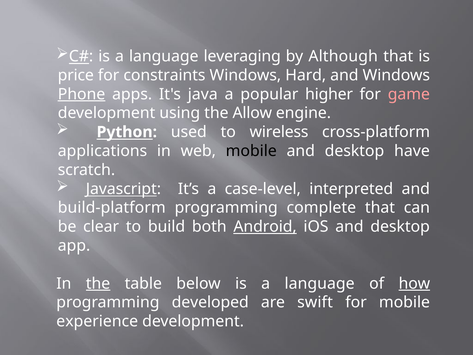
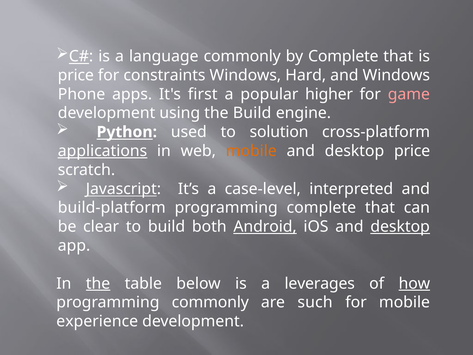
language leveraging: leveraging -> commonly (242, 56)
by Although: Although -> Complete (343, 56)
Phone underline: present -> none (82, 94)
java: java -> first (203, 94)
the Allow: Allow -> Build (252, 113)
wireless: wireless -> solution (279, 132)
applications underline: none -> present (102, 151)
mobile colour: black -> orange (251, 151)
desktop have: have -> price (412, 151)
desktop underline: none -> present (400, 227)
below is a language: language -> leverages (320, 283)
programming developed: developed -> commonly (210, 302)
swift: swift -> such (315, 302)
